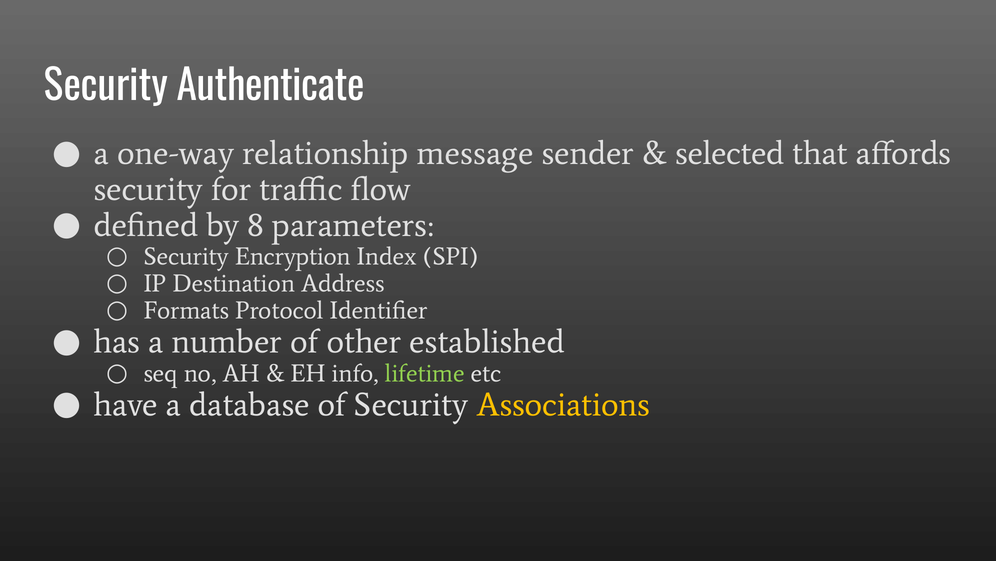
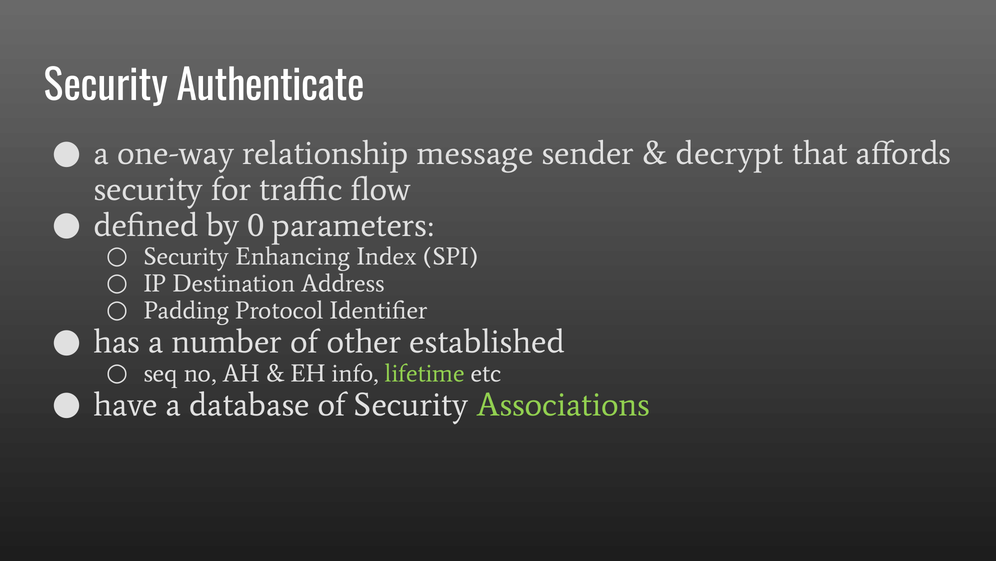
selected: selected -> decrypt (729, 153)
8: 8 -> 0 (256, 225)
Encryption: Encryption -> Enhancing (293, 256)
Formats: Formats -> Padding (186, 310)
Associations colour: yellow -> light green (563, 404)
